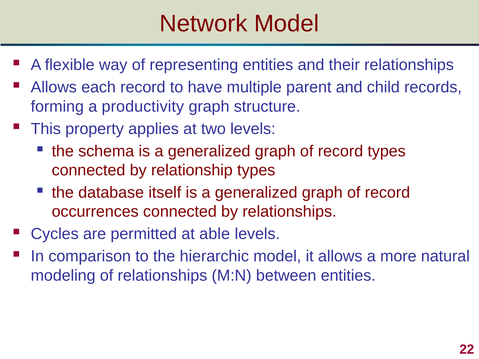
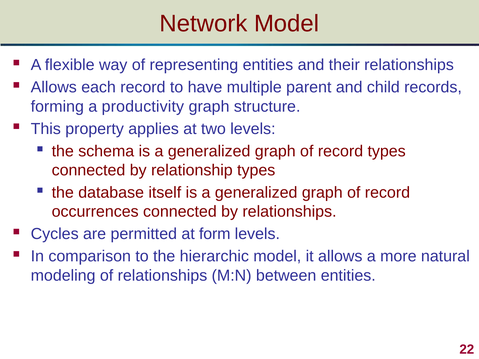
able: able -> form (215, 234)
